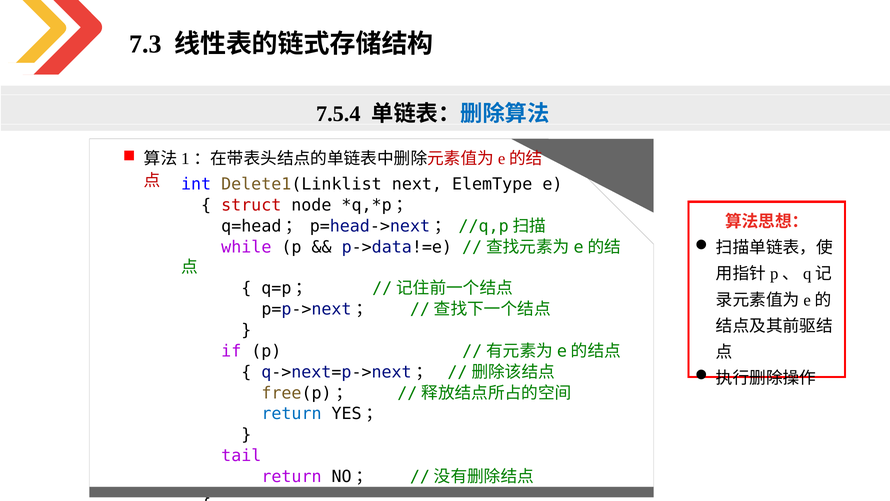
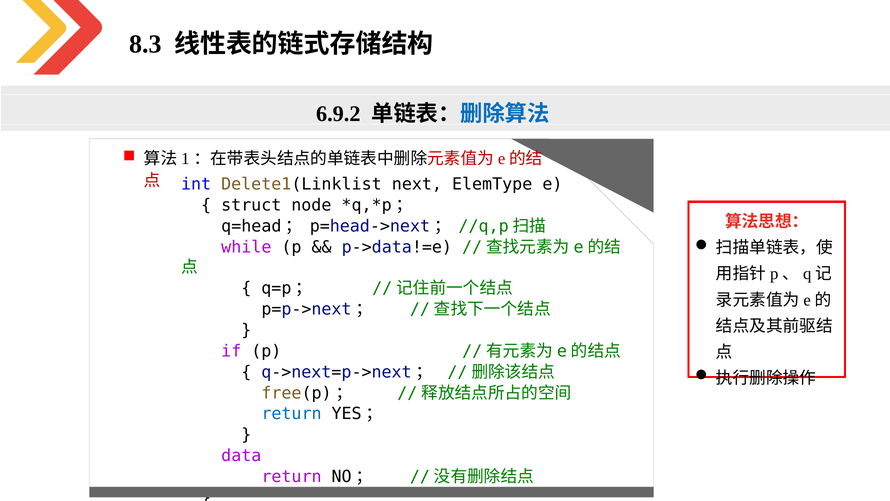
7.3: 7.3 -> 8.3 (145, 44)
7.5.4: 7.5.4 -> 6.9.2 (338, 114)
struct colour: red -> black (251, 205)
tail: tail -> data (241, 456)
